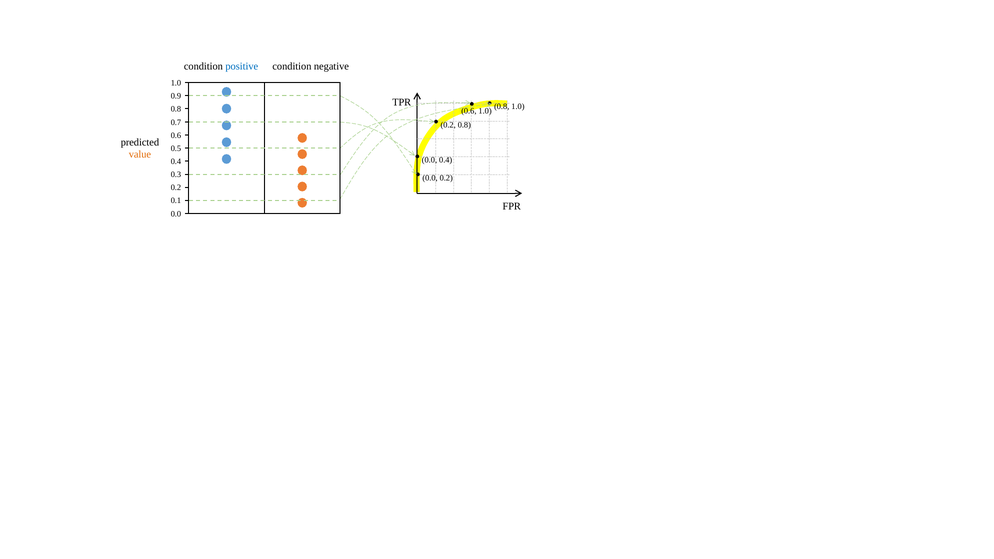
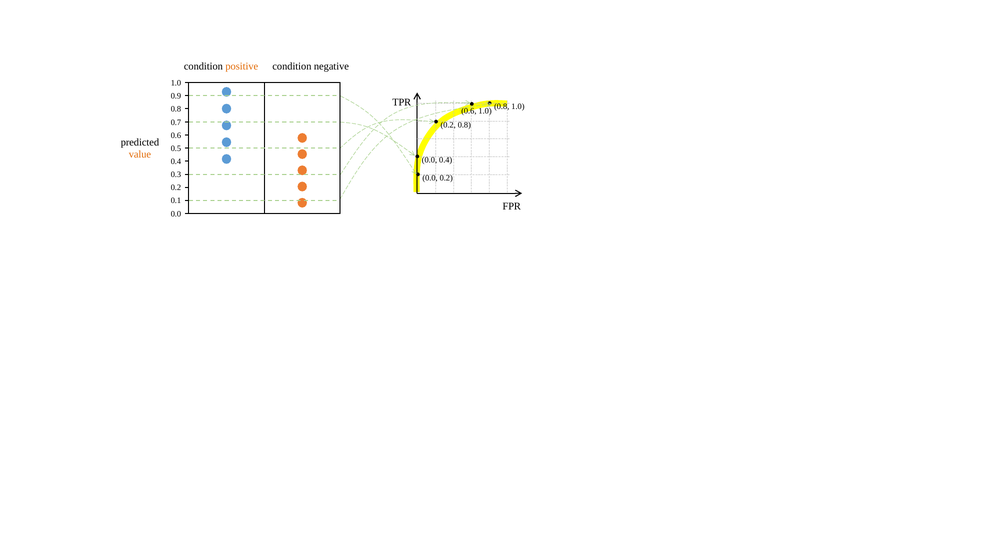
positive colour: blue -> orange (242, 66)
